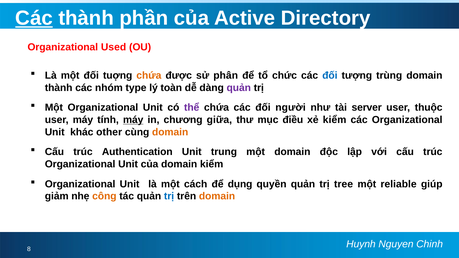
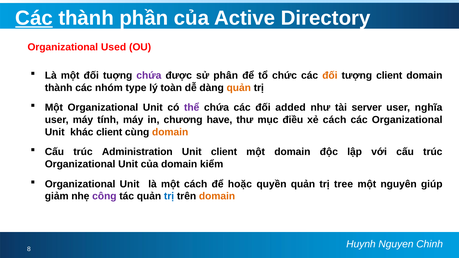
chứa colour: orange -> purple (149, 76)
đối colour: blue -> orange (330, 76)
tượng trùng: trùng -> client (389, 76)
quản colour: purple -> orange (239, 88)
người: người -> added (291, 108)
thuộc: thuộc -> nghĩa (429, 108)
máy underline: present -> none (133, 120)
giữa: giữa -> have (219, 120)
xẻ kiểm: kiểm -> cách (335, 120)
khác other: other -> client (109, 132)
Authentication: Authentication -> Administration (137, 152)
Unit trung: trung -> client (224, 152)
dụng: dụng -> hoặc (240, 184)
reliable: reliable -> nguyên (399, 184)
công colour: orange -> purple (104, 196)
